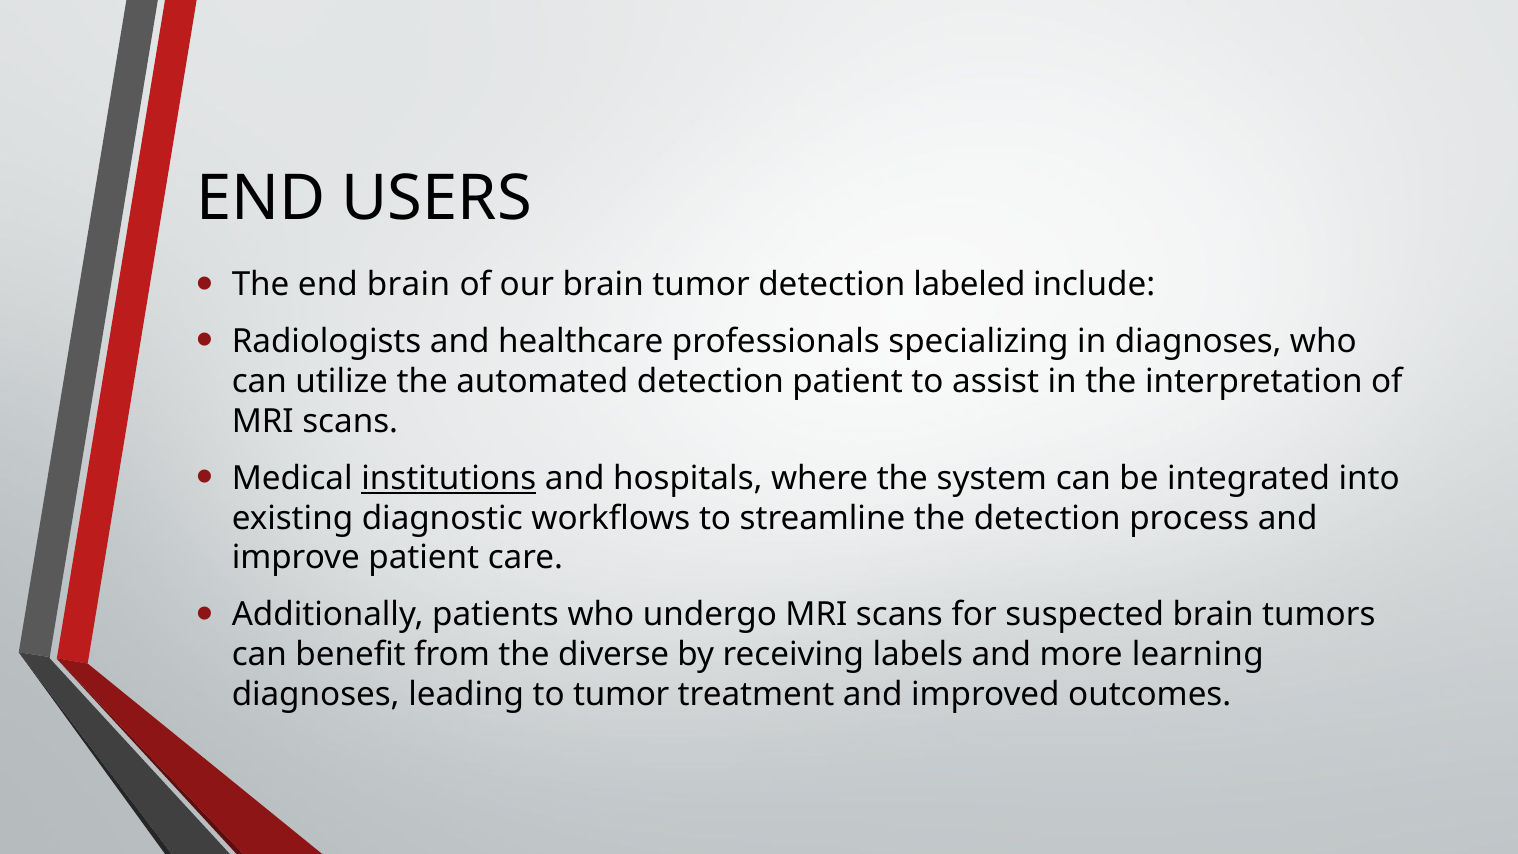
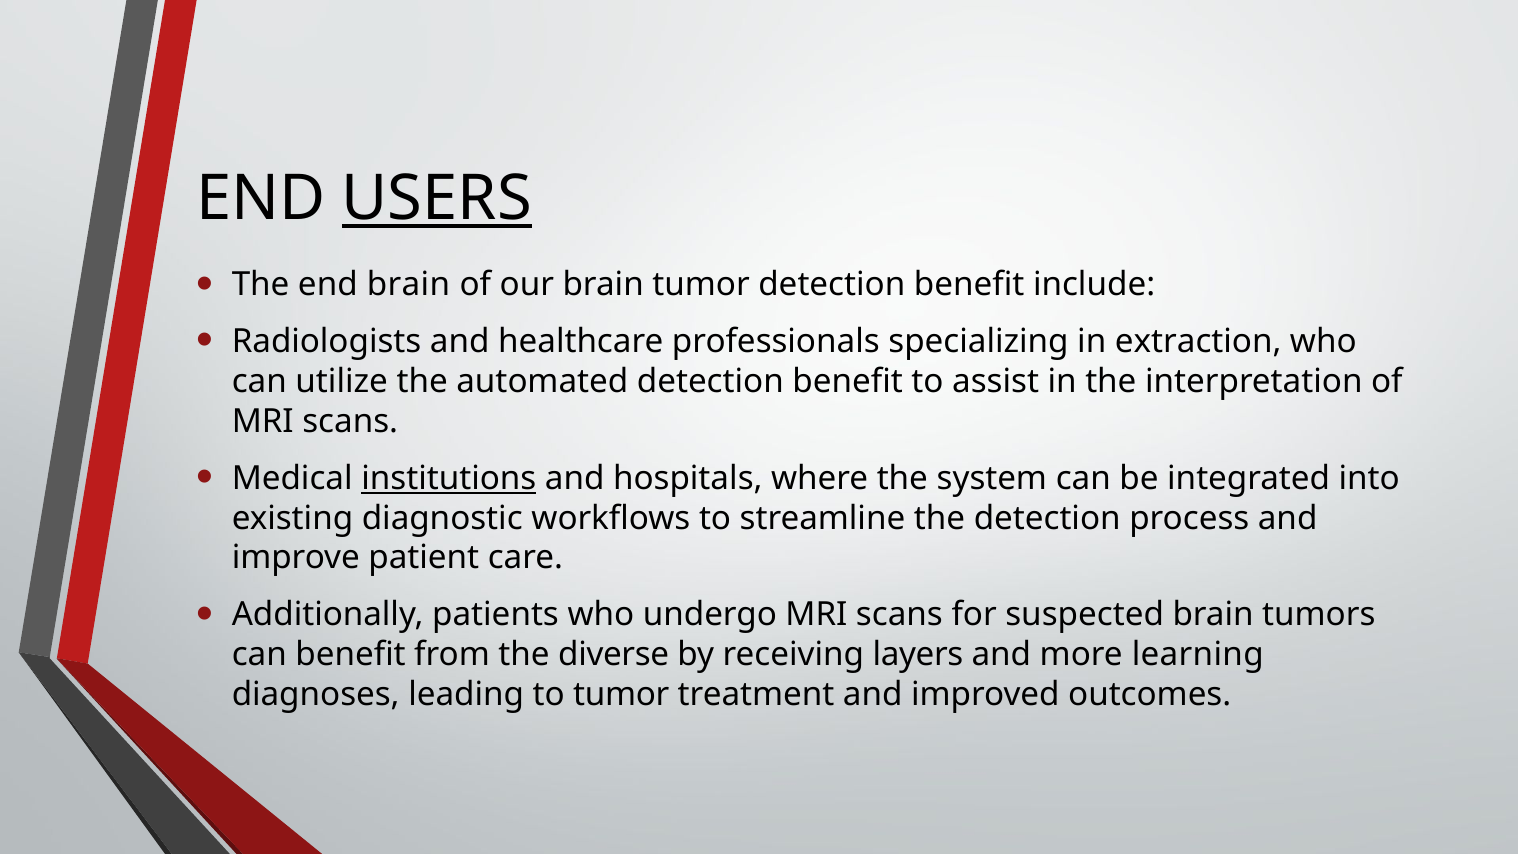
USERS underline: none -> present (437, 199)
tumor detection labeled: labeled -> benefit (969, 285)
in diagnoses: diagnoses -> extraction (1198, 342)
automated detection patient: patient -> benefit (848, 381)
labels: labels -> layers (918, 655)
